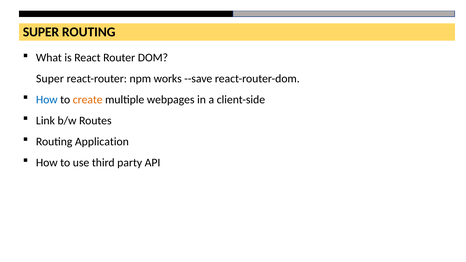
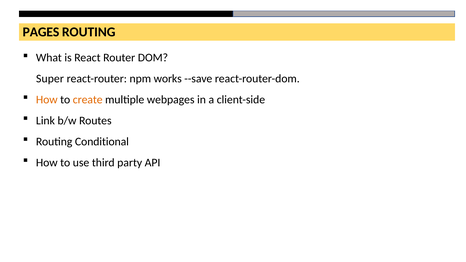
SUPER: SUPER -> PAGES (41, 32)
How colour: blue -> orange (47, 100)
Application: Application -> Conditional (102, 142)
